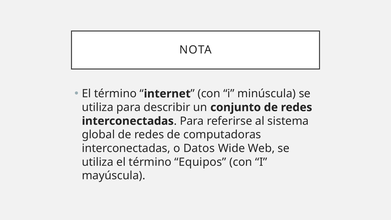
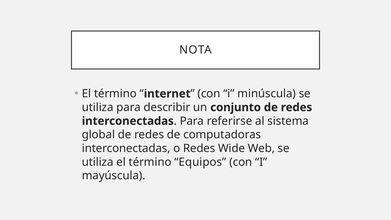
o Datos: Datos -> Redes (199, 148)
